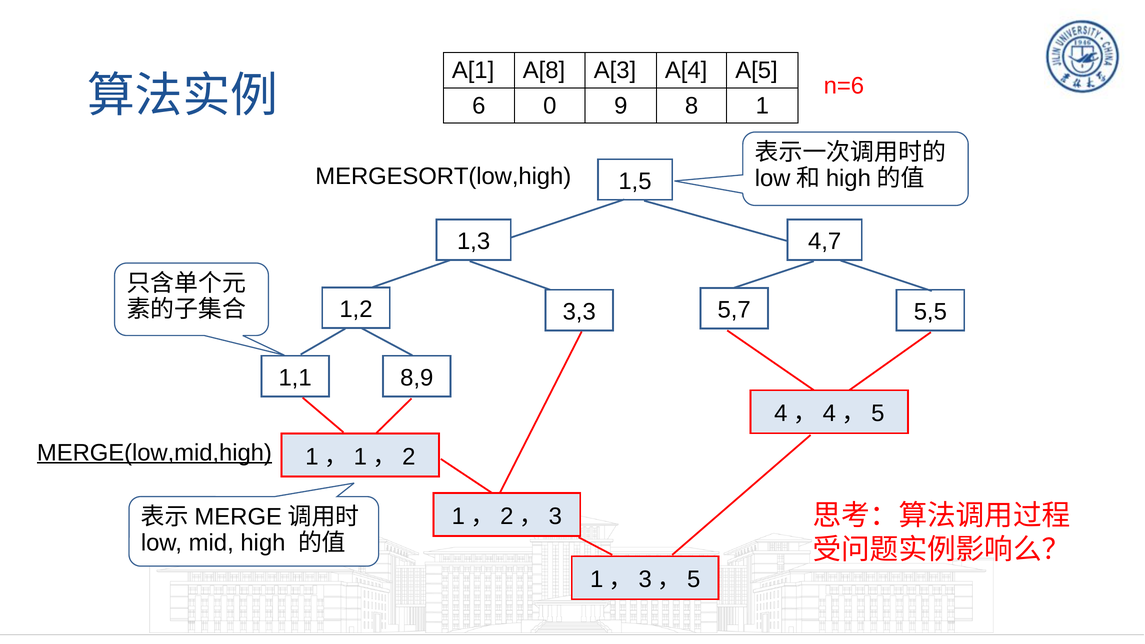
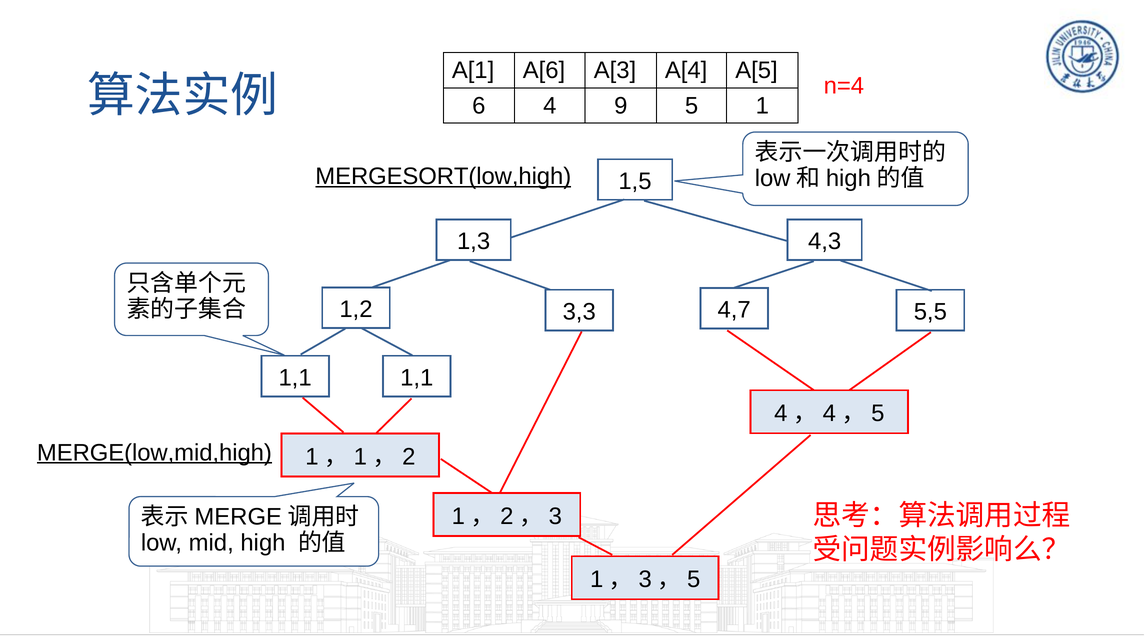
A[8: A[8 -> A[6 (544, 71)
n=6: n=6 -> n=4 (844, 86)
0: 0 -> 4 (550, 106)
8: 8 -> 5 (692, 106)
MERGESORT(low,high underline: none -> present (443, 176)
4,7: 4,7 -> 4,3 (825, 241)
5,7: 5,7 -> 4,7 (734, 310)
1,1 8,9: 8,9 -> 1,1 (417, 378)
